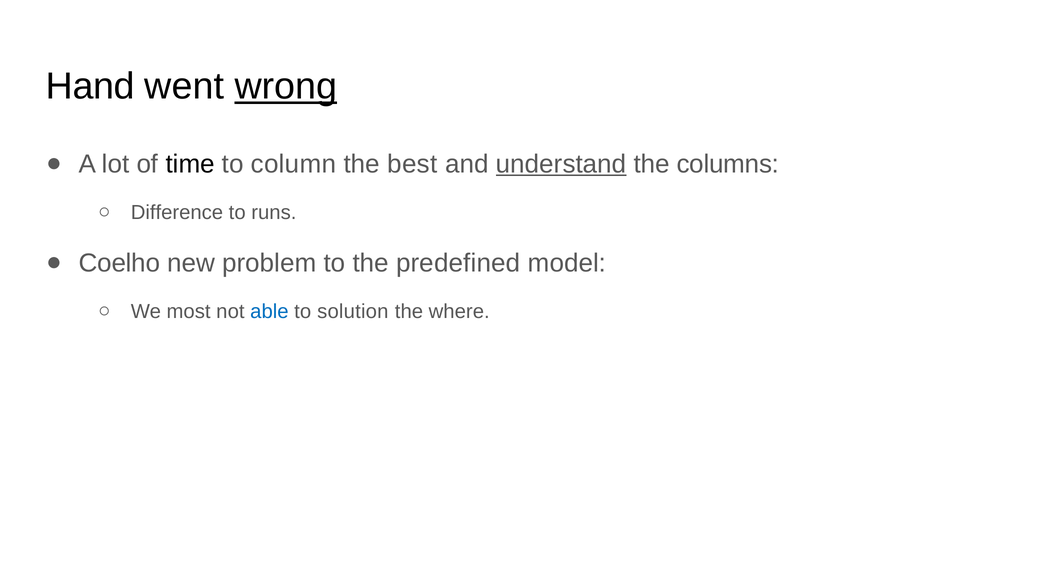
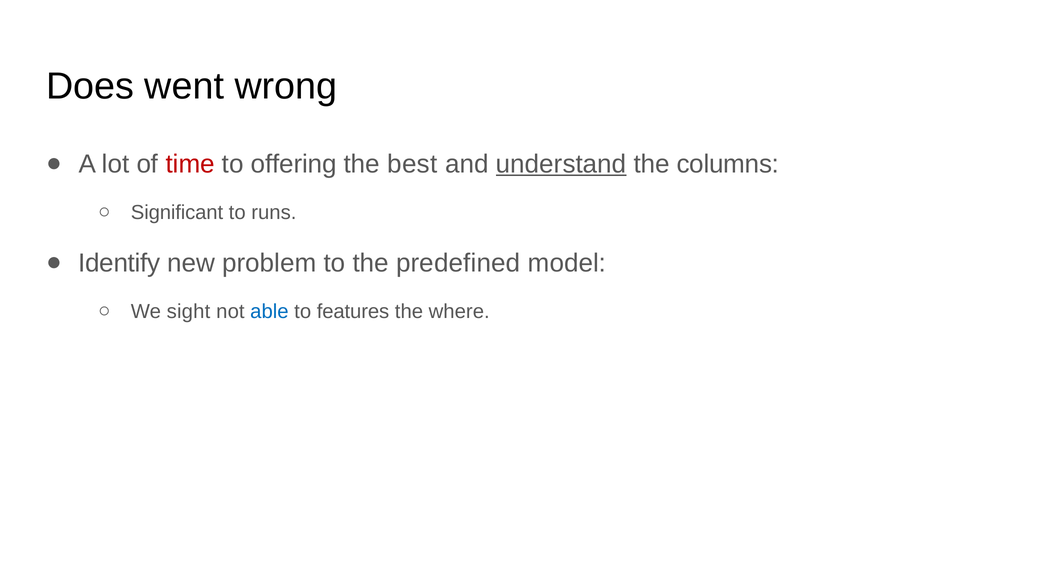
Hand: Hand -> Does (90, 86)
wrong underline: present -> none (286, 86)
time colour: black -> red (190, 164)
column: column -> offering (294, 164)
Difference: Difference -> Significant (177, 213)
Coelho: Coelho -> Identify (119, 263)
most: most -> sight (188, 312)
solution: solution -> features (353, 312)
